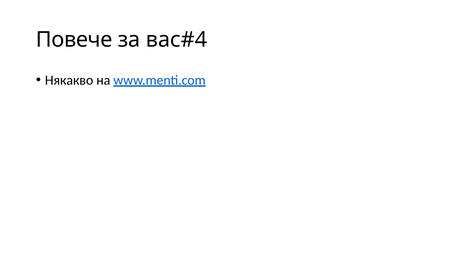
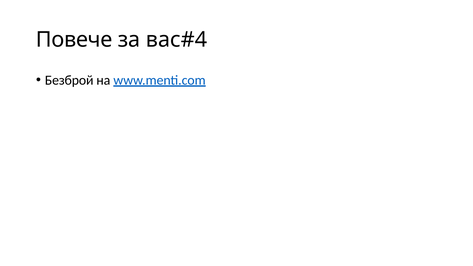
Някакво: Някакво -> Безброй (69, 80)
